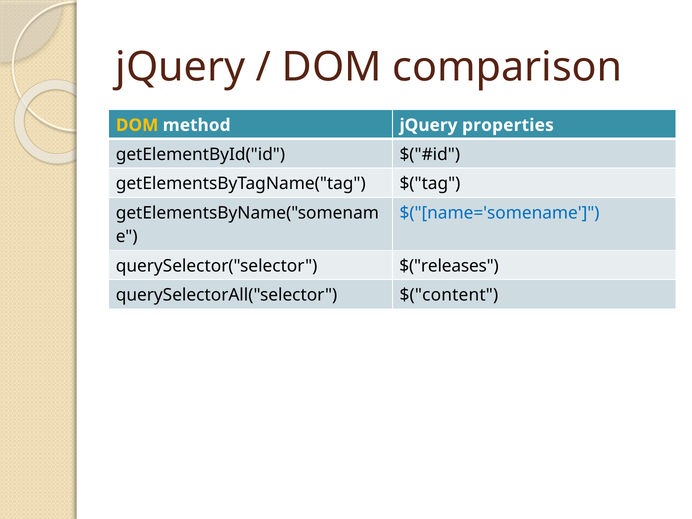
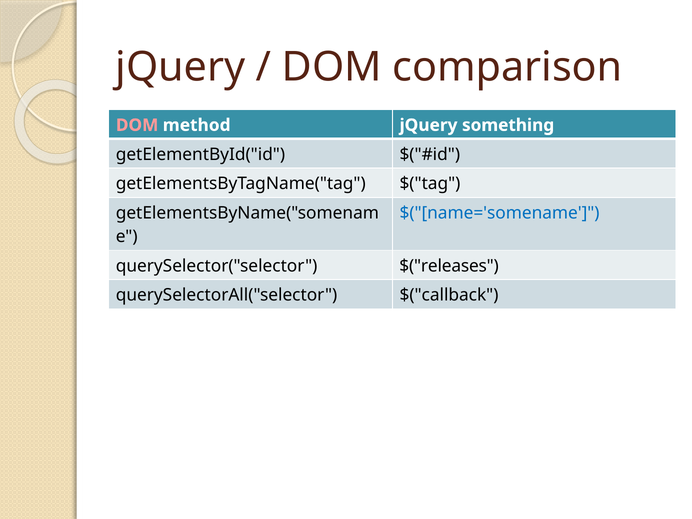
DOM colour: yellow -> pink (137, 125)
properties: properties -> something (508, 125)
$("content: $("content -> $("callback (449, 295)
